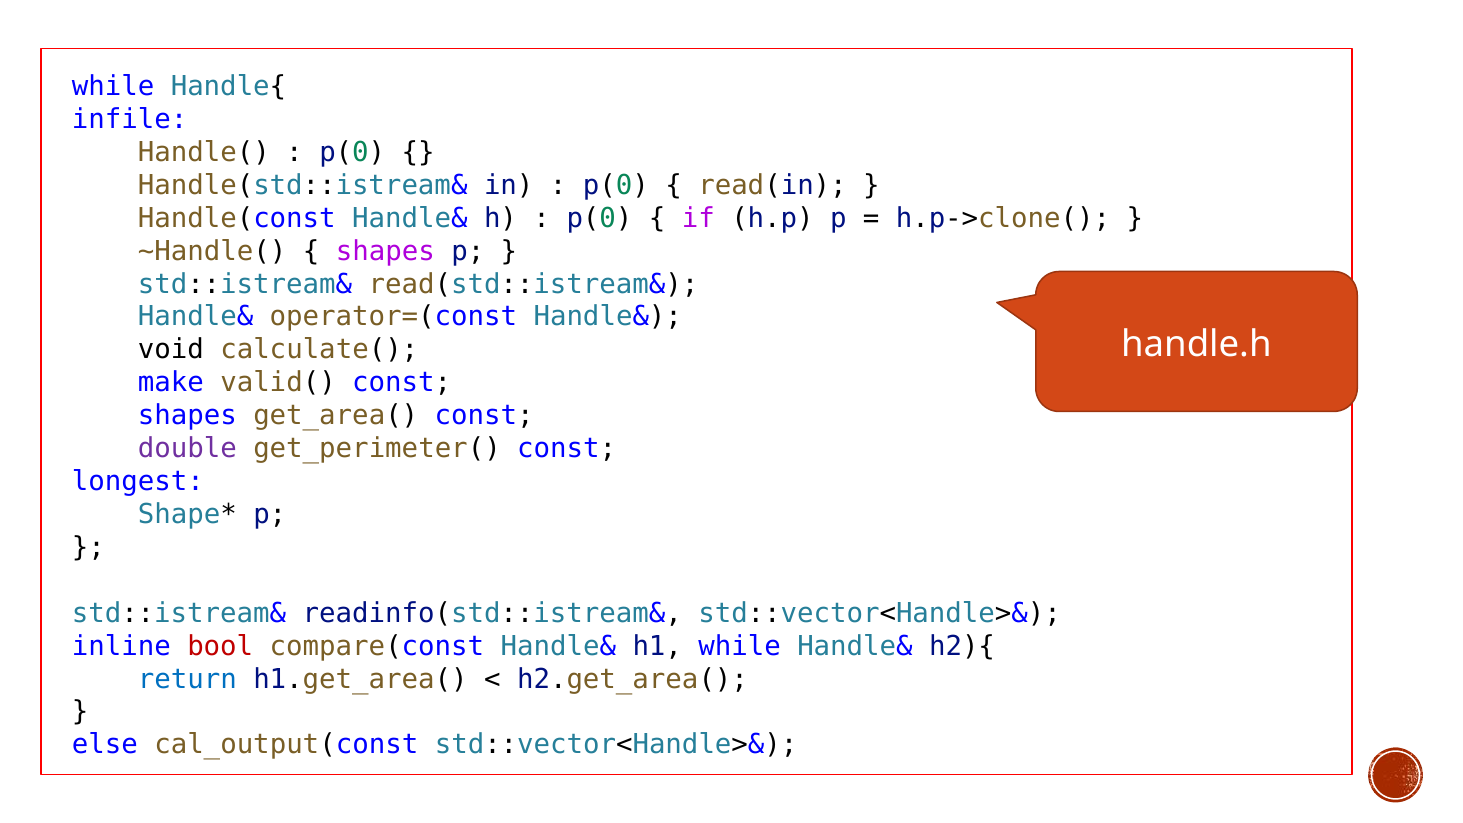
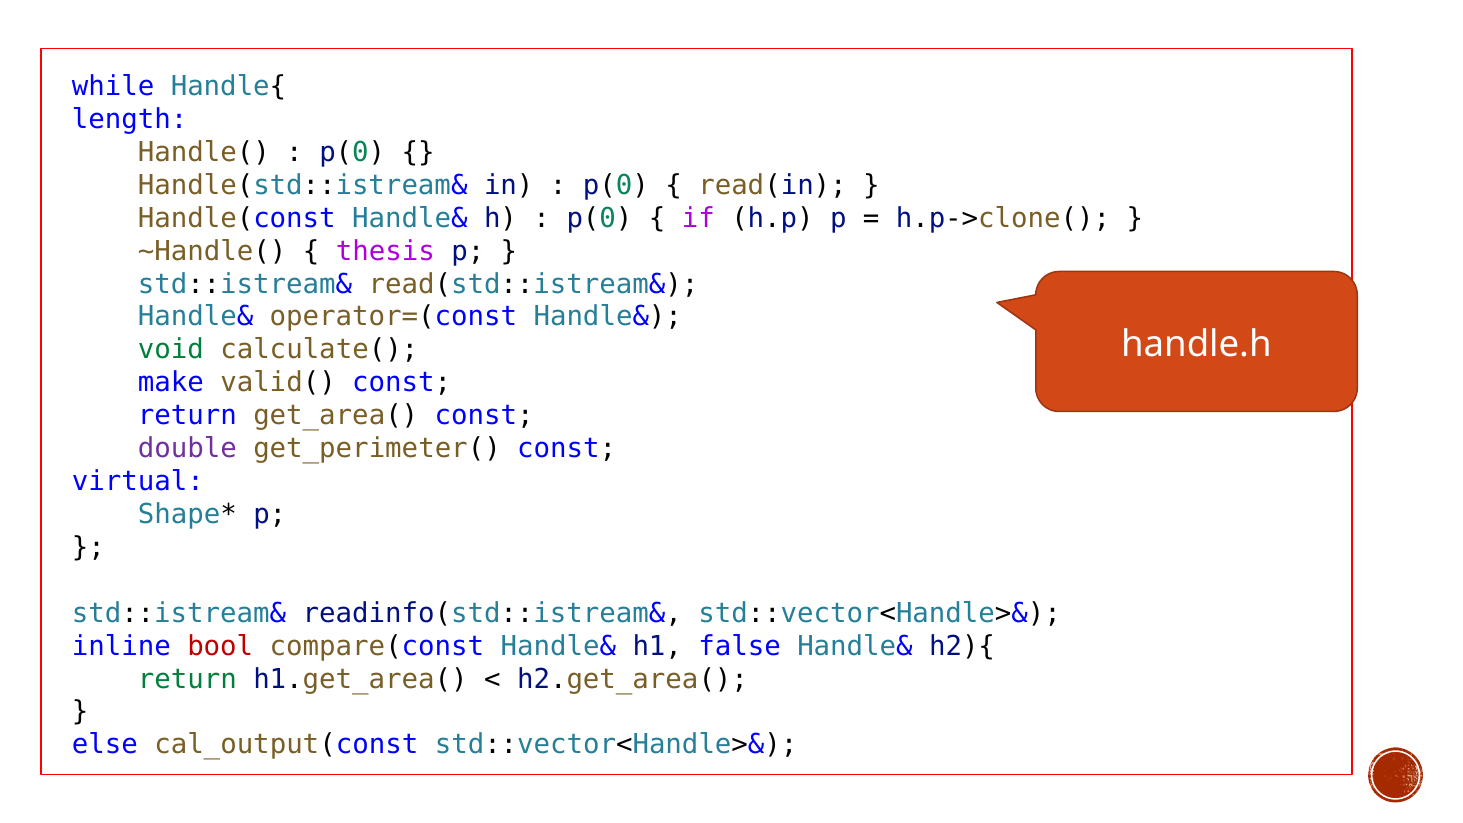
infile: infile -> length (130, 119)
shapes: shapes -> thesis (385, 251)
void colour: black -> green (171, 350)
shapes: shapes -> return (187, 416)
longest: longest -> virtual (138, 481)
h1 while: while -> false (740, 646)
return colour: blue -> green (187, 679)
